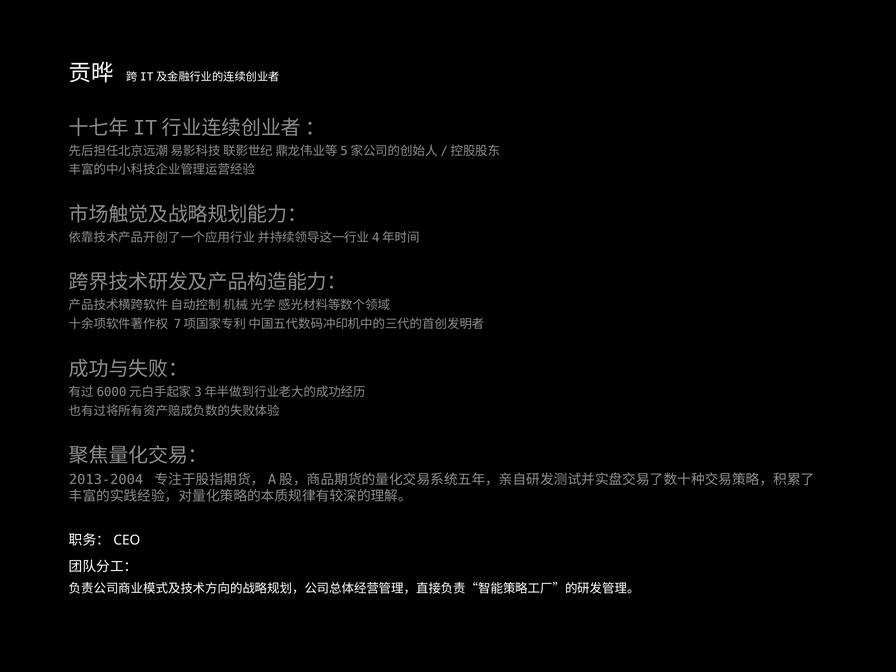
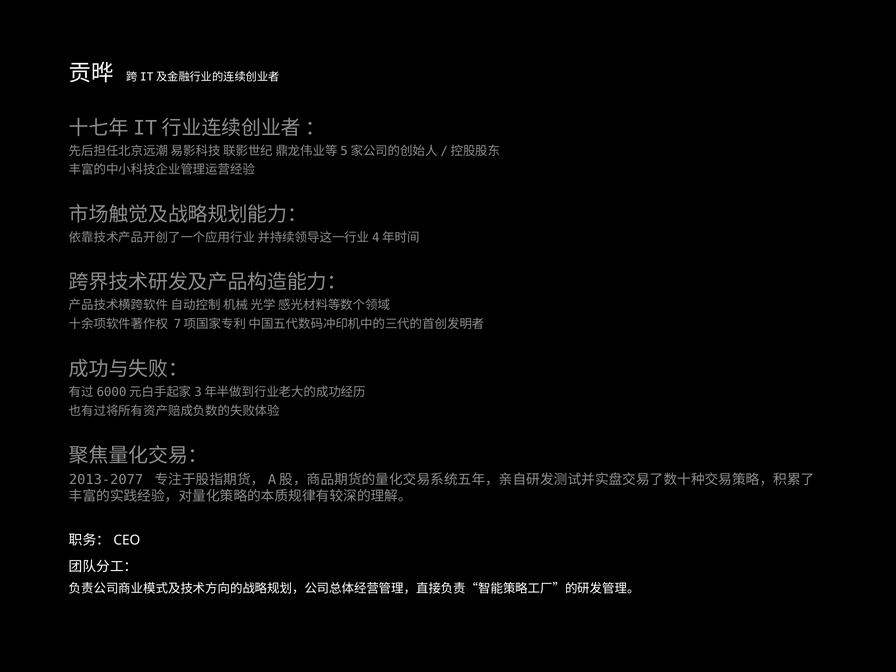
2013-2004: 2013-2004 -> 2013-2077 (106, 480)
